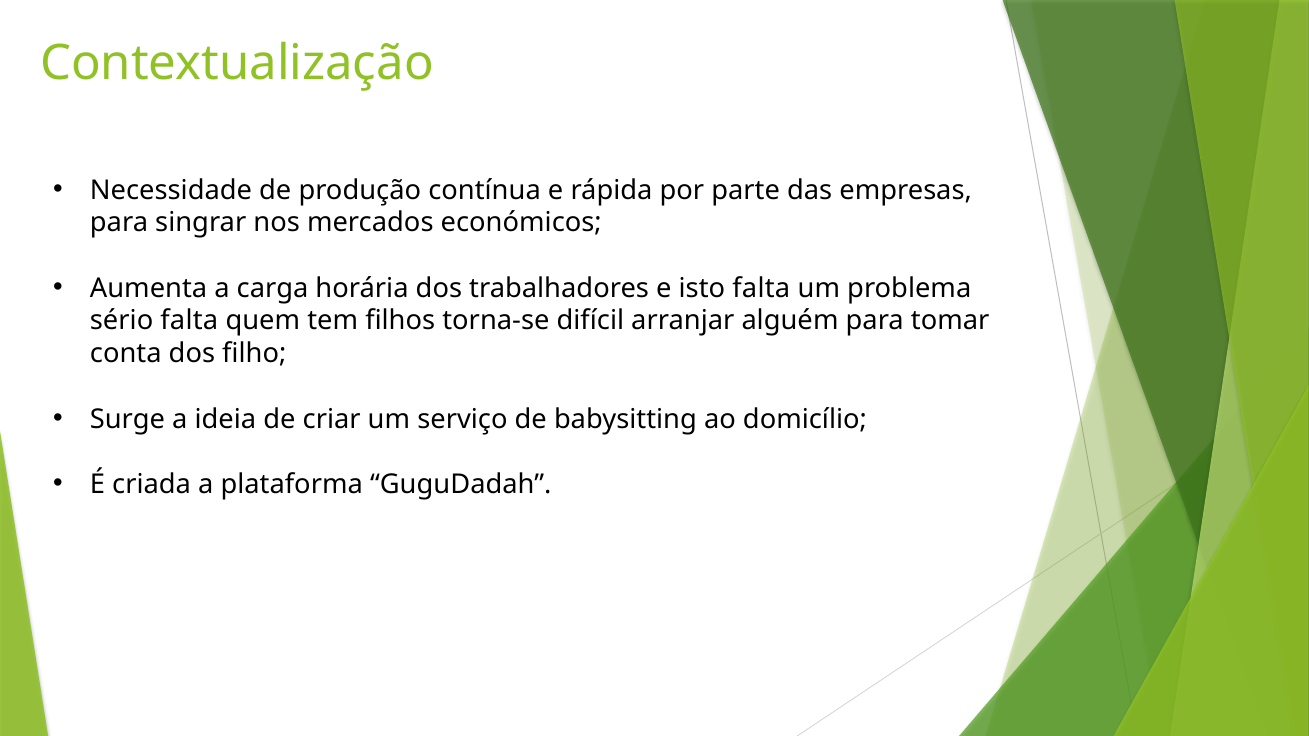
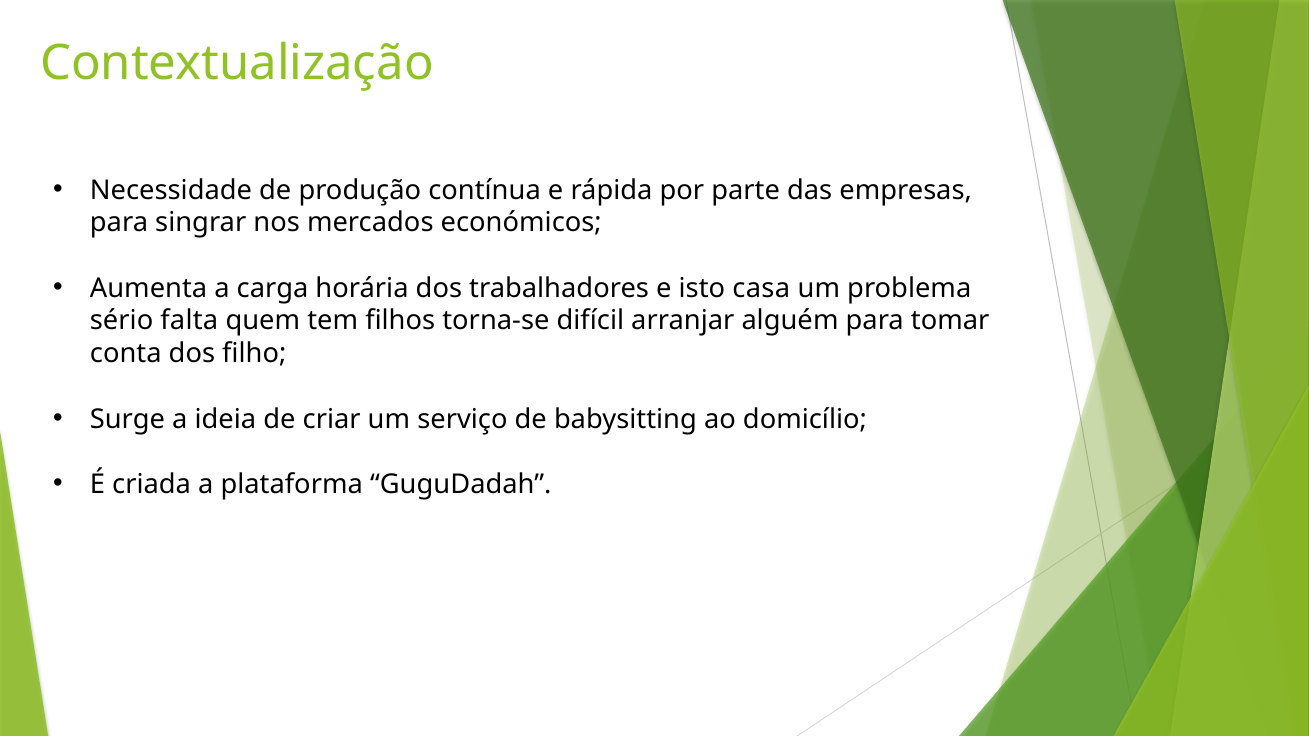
isto falta: falta -> casa (761, 288)
